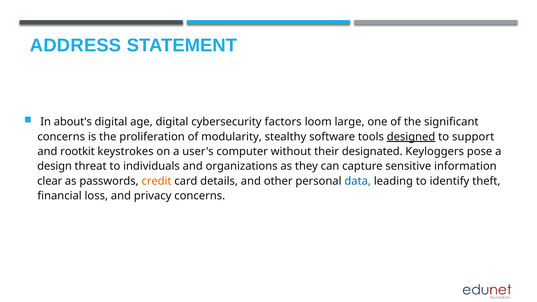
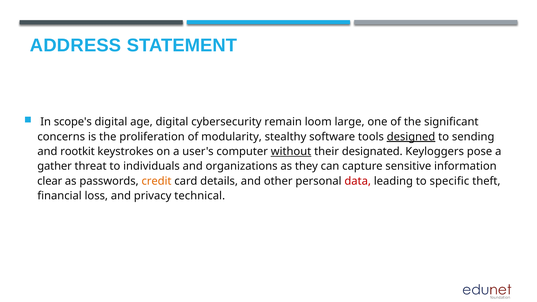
about's: about's -> scope's (73, 122)
factors: factors -> remain (283, 122)
support: support -> sending (473, 137)
without underline: none -> present (291, 151)
design: design -> gather (55, 166)
data colour: blue -> red (358, 181)
identify: identify -> specific (449, 181)
privacy concerns: concerns -> technical (200, 196)
